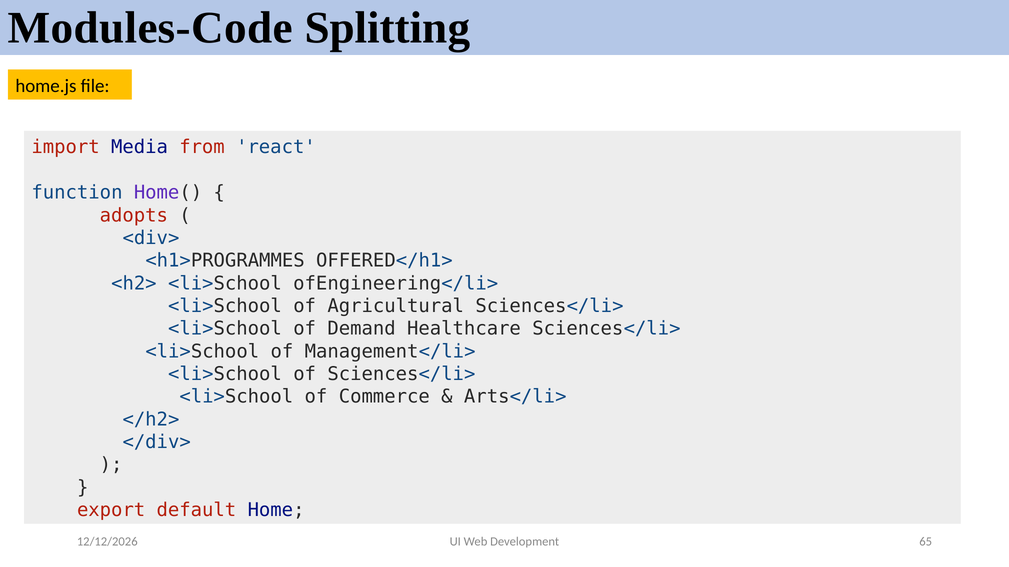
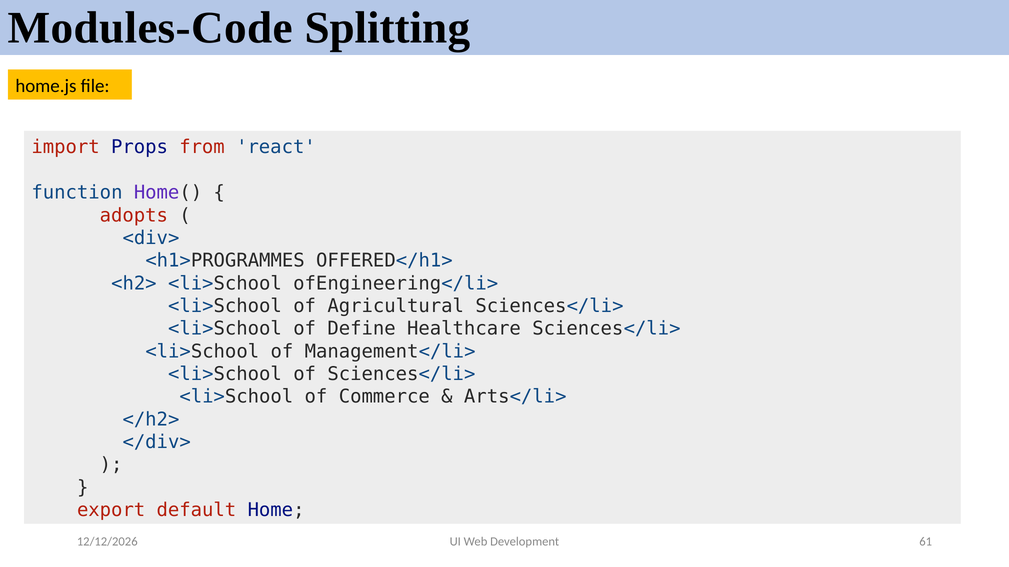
Media: Media -> Props (140, 147)
Demand: Demand -> Define (362, 329)
65: 65 -> 61 (926, 542)
